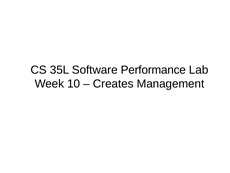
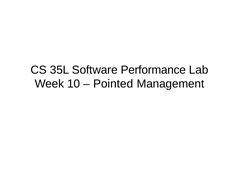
Creates: Creates -> Pointed (113, 84)
